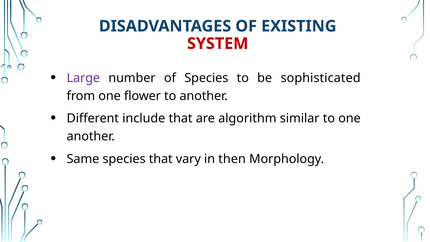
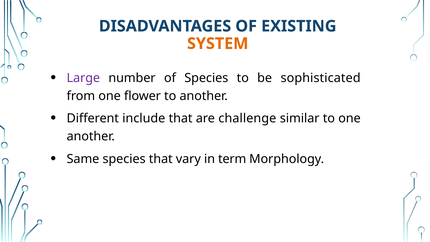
SYSTEM colour: red -> orange (218, 44)
algorithm: algorithm -> challenge (247, 118)
then: then -> term (232, 159)
